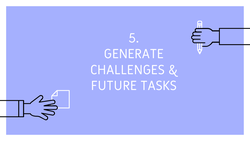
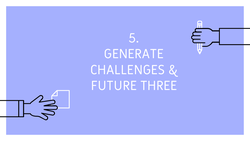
TASKS: TASKS -> THREE (159, 86)
